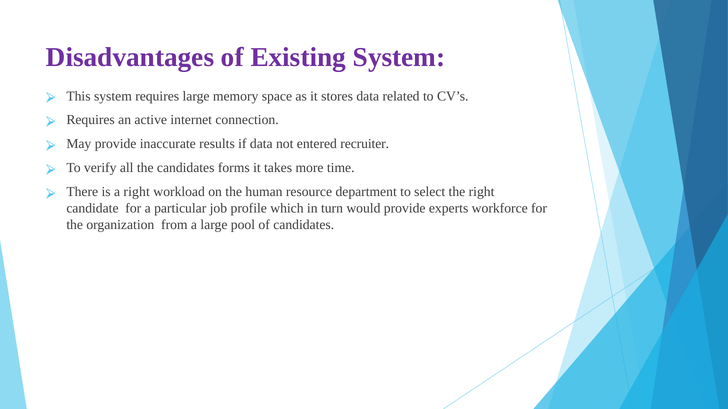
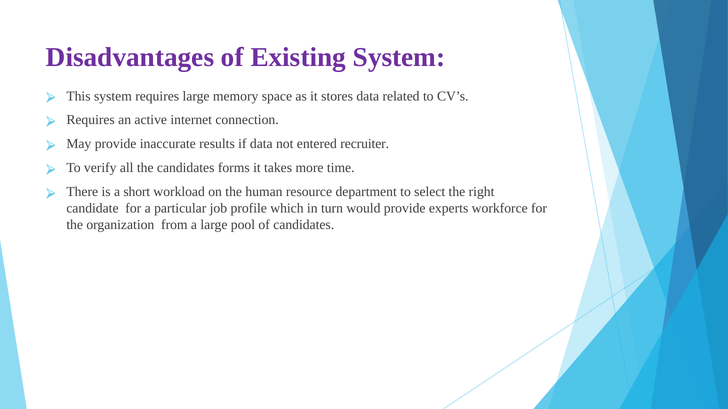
a right: right -> short (137, 192)
